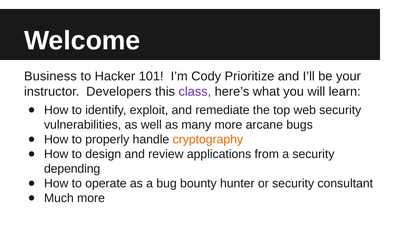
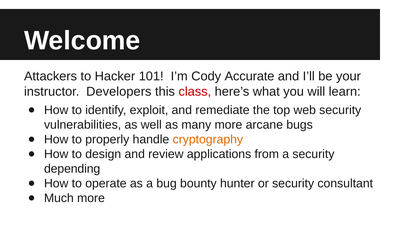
Business: Business -> Attackers (50, 76)
Prioritize: Prioritize -> Accurate (250, 76)
class colour: purple -> red (195, 92)
